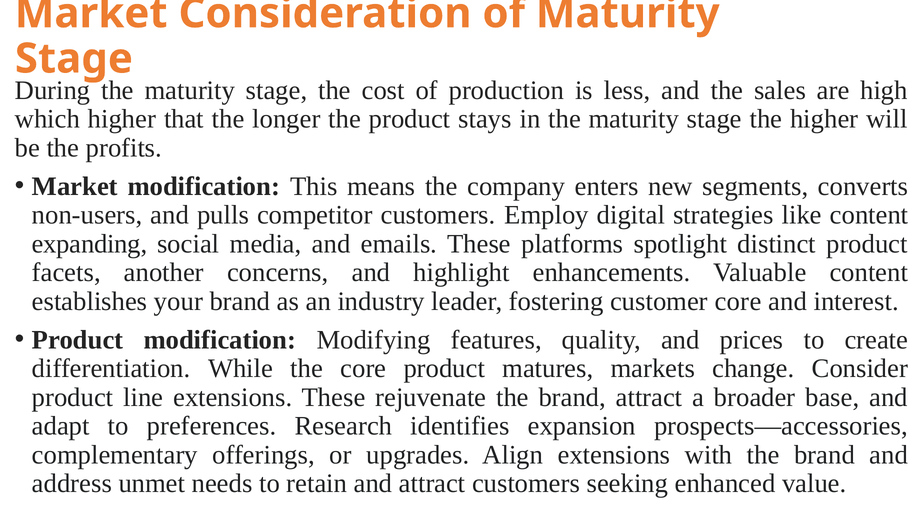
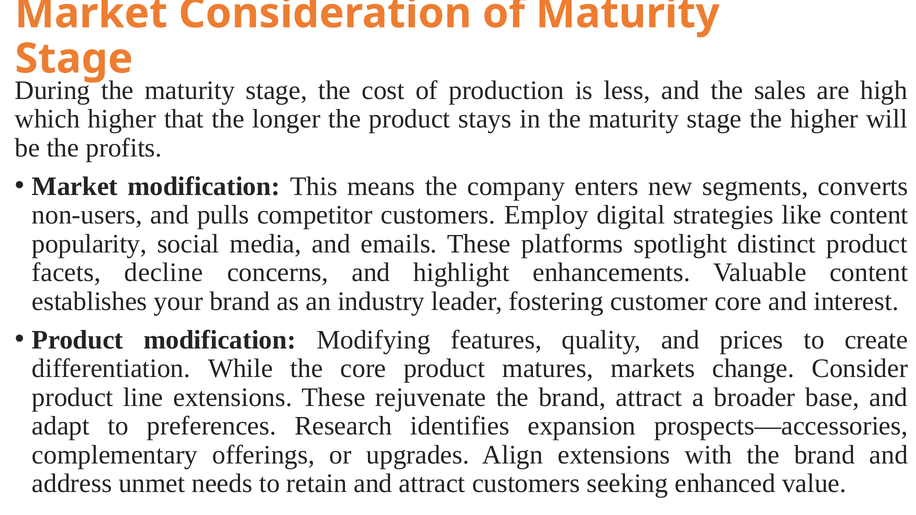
expanding: expanding -> popularity (89, 244)
another: another -> decline (164, 273)
